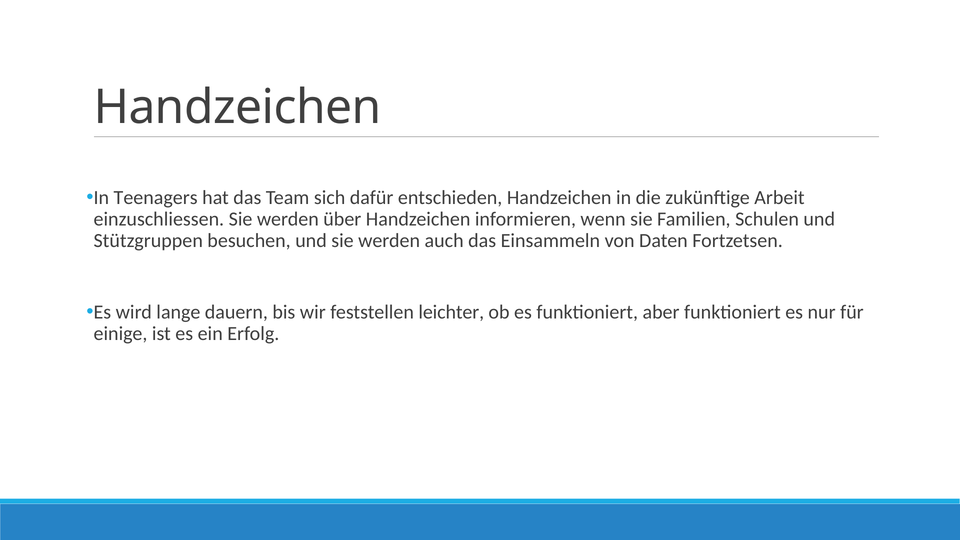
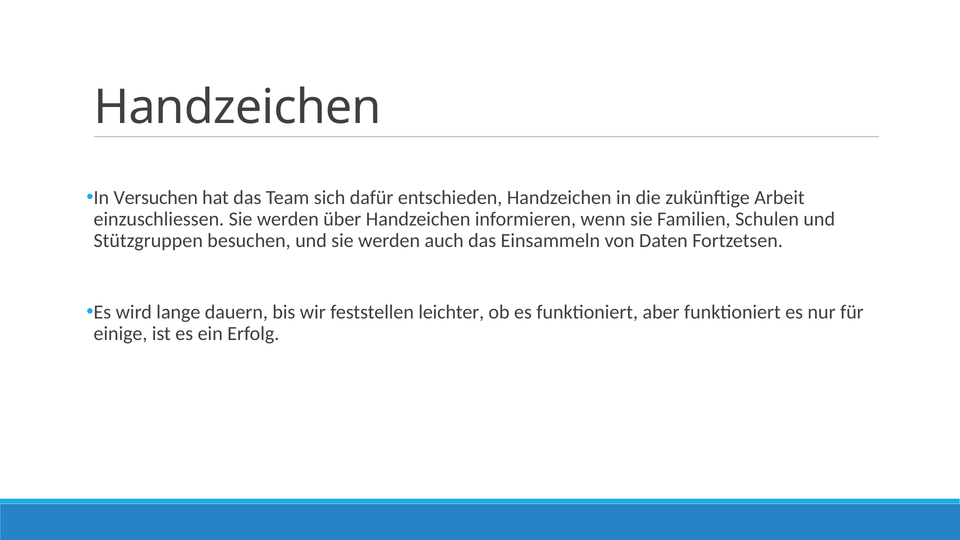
Teenagers: Teenagers -> Versuchen (156, 198)
